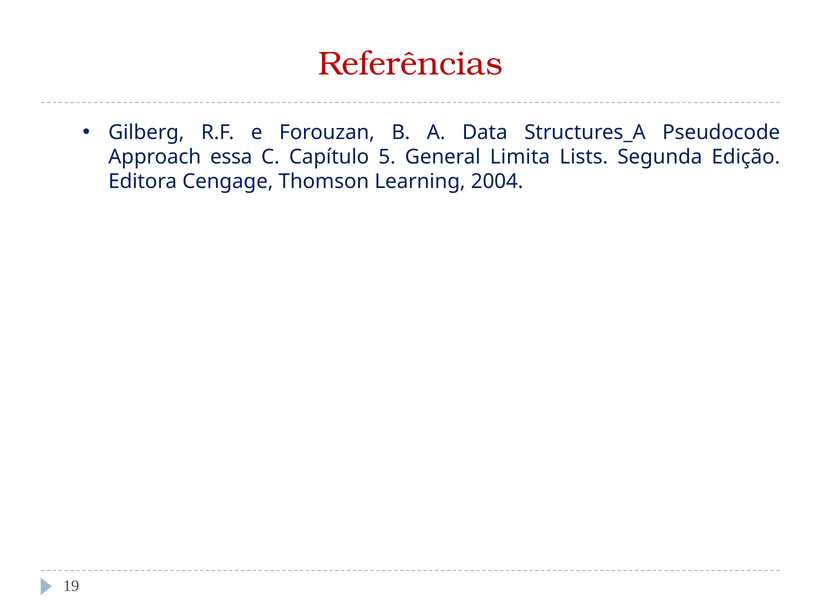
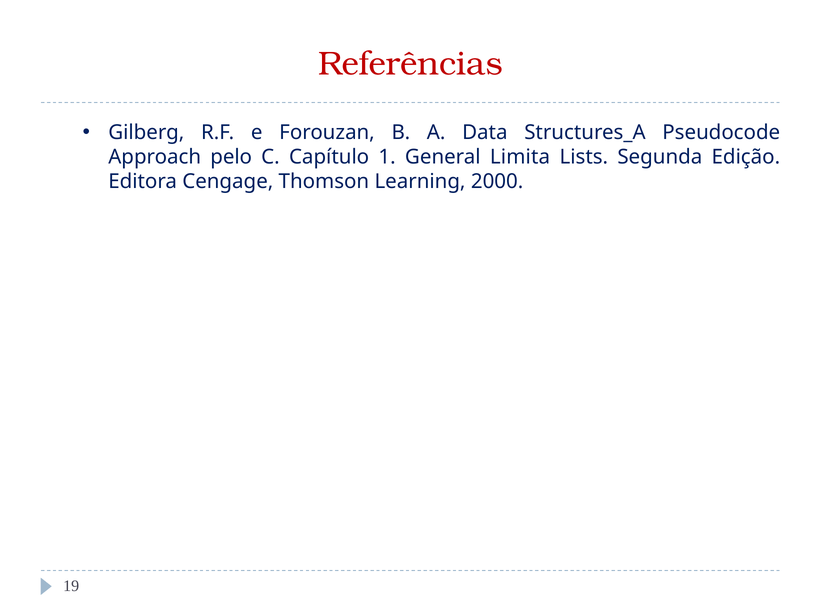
essa: essa -> pelo (231, 157)
5: 5 -> 1 (387, 157)
2004: 2004 -> 2000 (497, 182)
